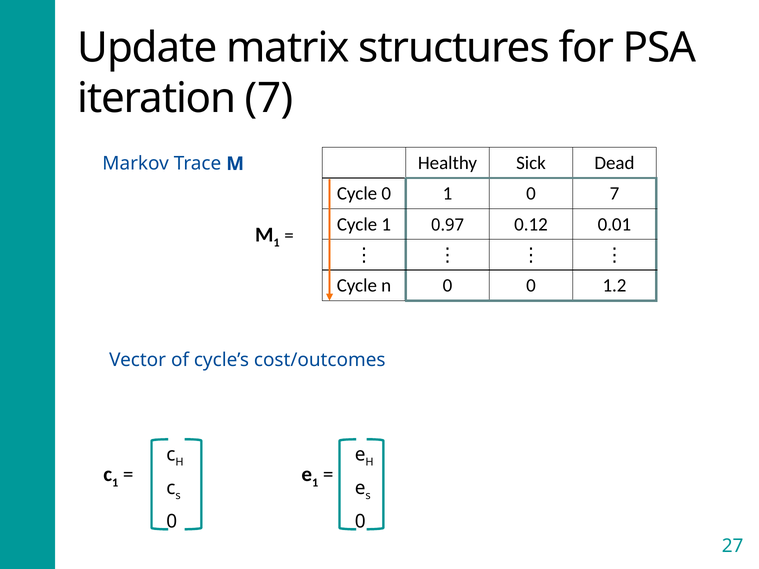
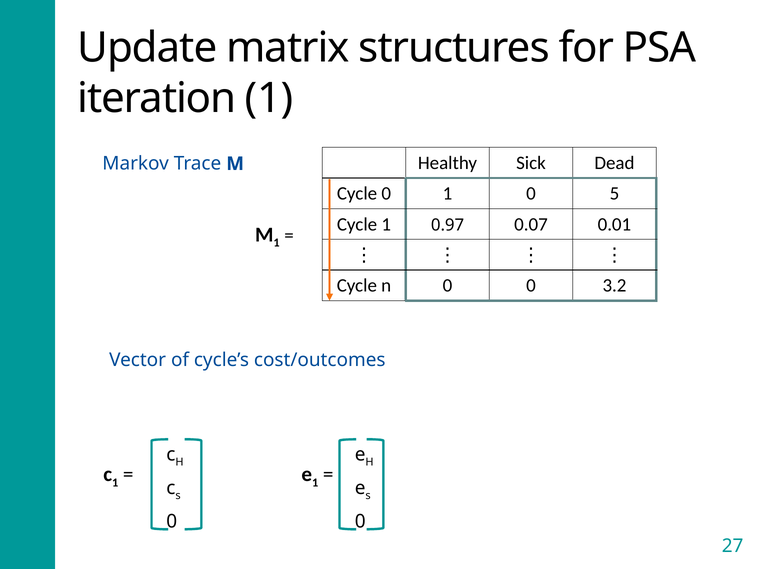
iteration 7: 7 -> 1 (269, 98)
0 7: 7 -> 5 (614, 194)
0.12: 0.12 -> 0.07 (531, 225)
1.2: 1.2 -> 3.2 (614, 286)
